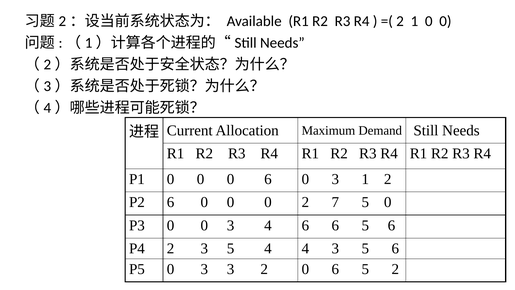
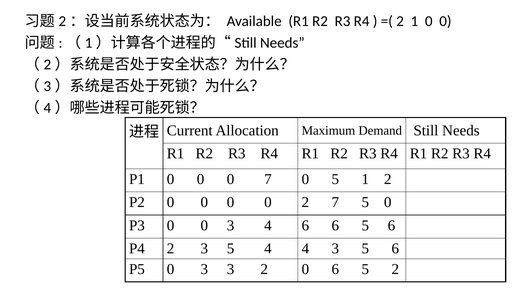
0 0 6: 6 -> 7 (268, 179)
3: 3 -> 5 (335, 179)
P2 6: 6 -> 0 (171, 202)
